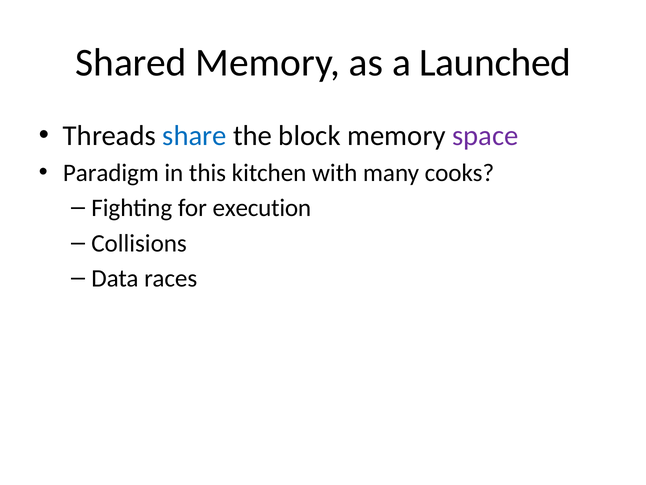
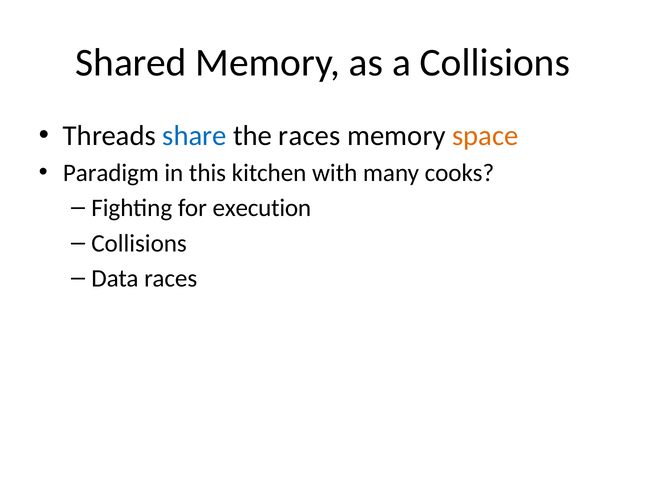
a Launched: Launched -> Collisions (495, 63)
the block: block -> races (309, 136)
space colour: purple -> orange (485, 136)
